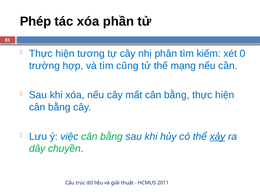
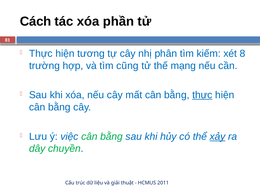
Phép: Phép -> Cách (36, 21)
0: 0 -> 8 (243, 54)
thực underline: none -> present (202, 95)
